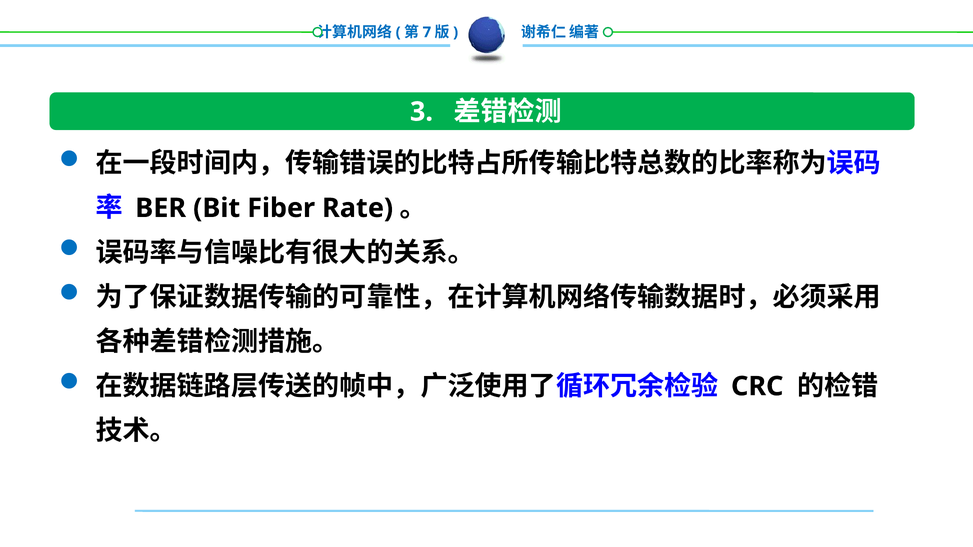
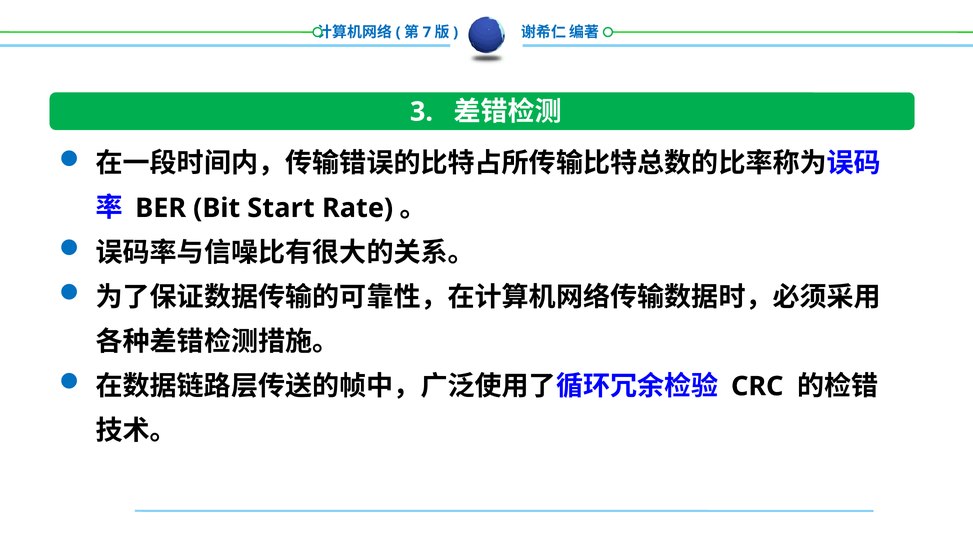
Fiber: Fiber -> Start (281, 208)
